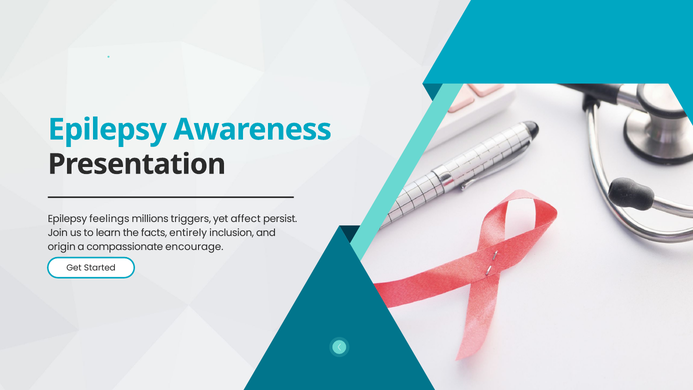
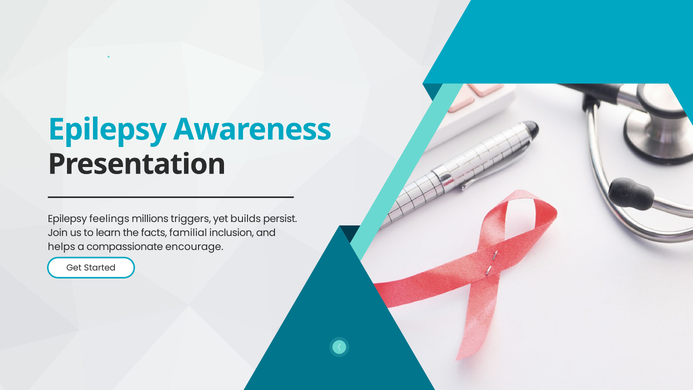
affect: affect -> builds (246, 219)
entirely: entirely -> familial (188, 233)
origin: origin -> helps (62, 247)
